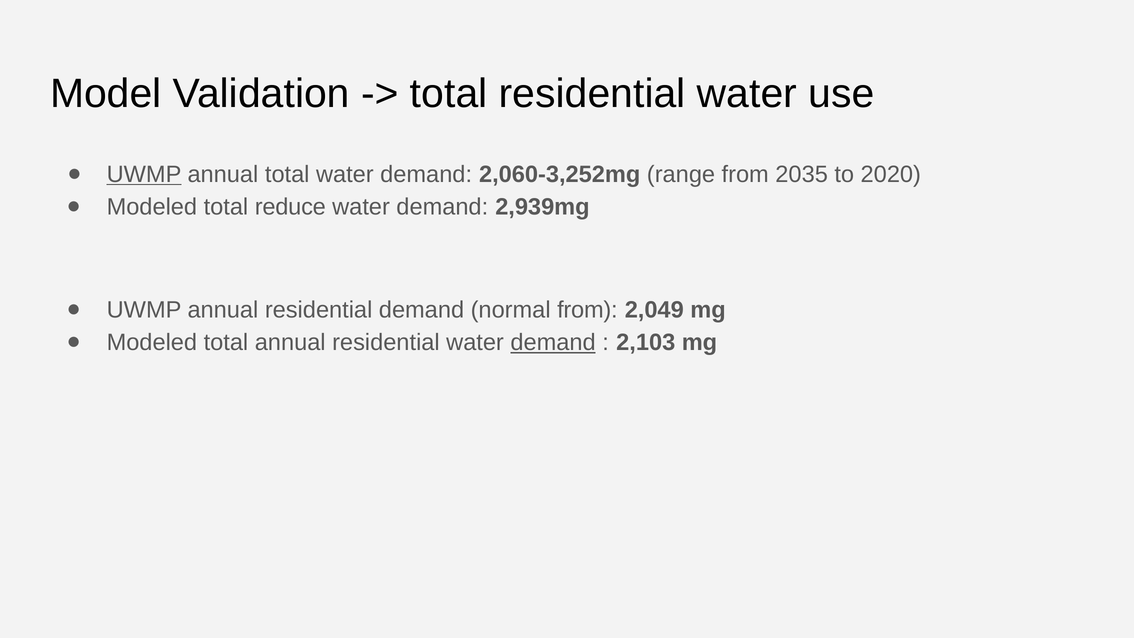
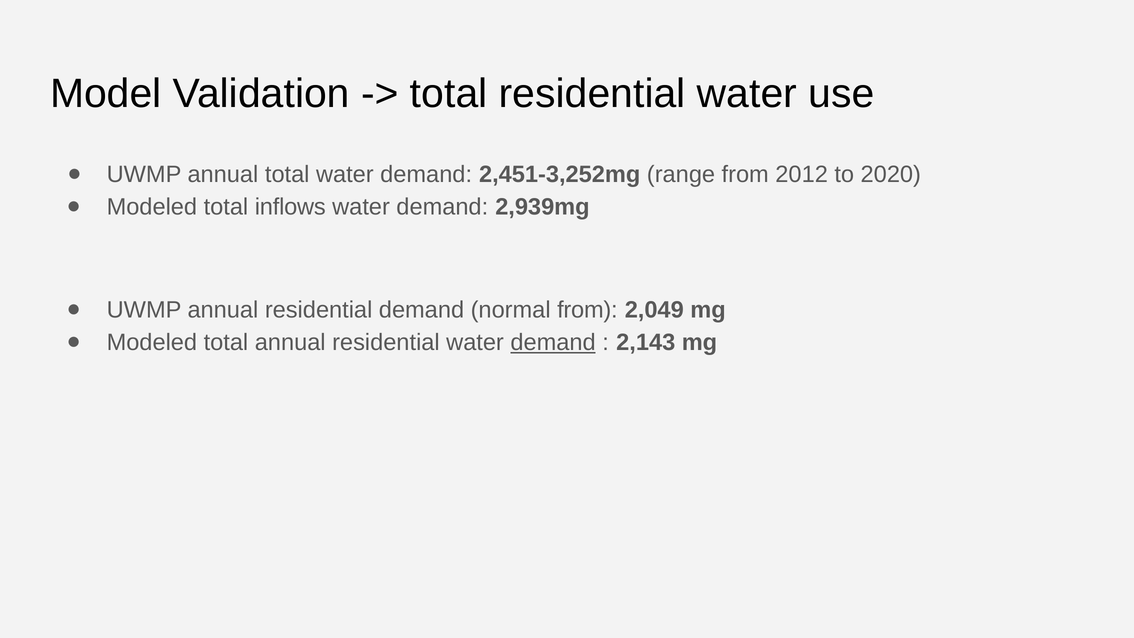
UWMP underline: present -> none (144, 174)
2,060-3,252mg: 2,060-3,252mg -> 2,451-3,252mg (560, 174)
2035: 2035 -> 2012 (802, 174)
reduce: reduce -> inflows (290, 207)
2,103: 2,103 -> 2,143 (646, 342)
